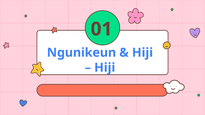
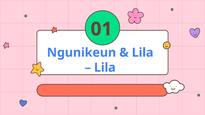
Hiji: Hiji -> Lila (143, 53)
Hiji: Hiji -> Lila (105, 68)
